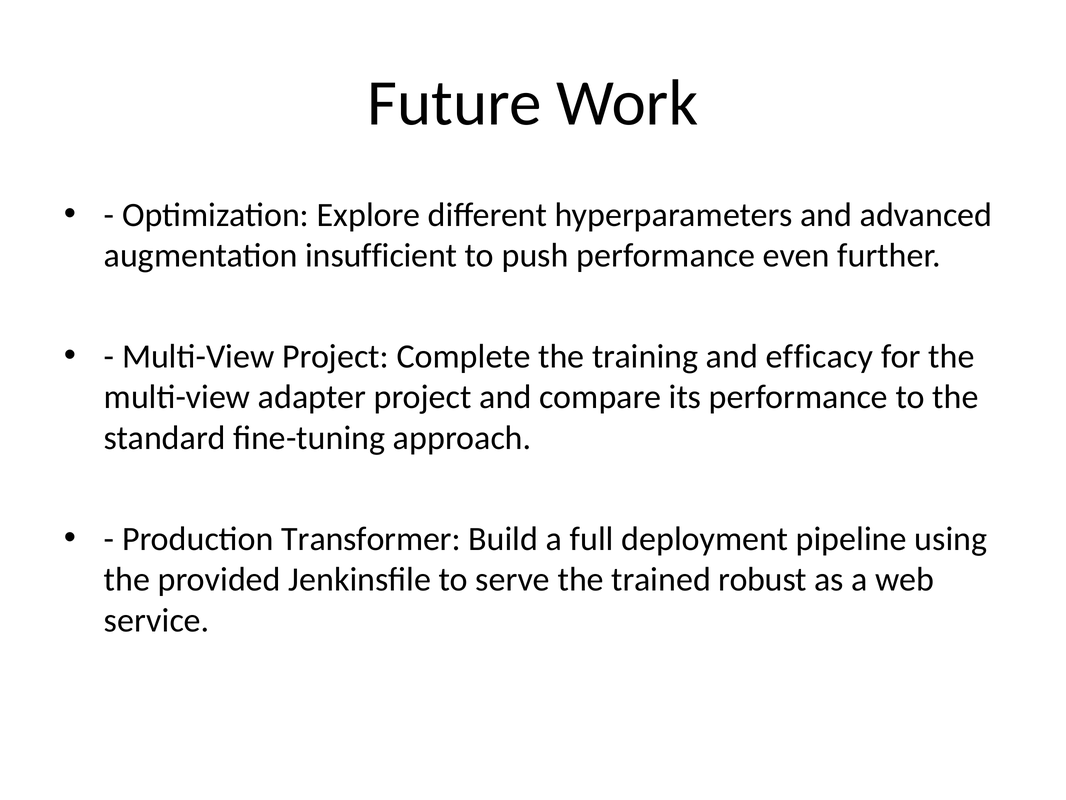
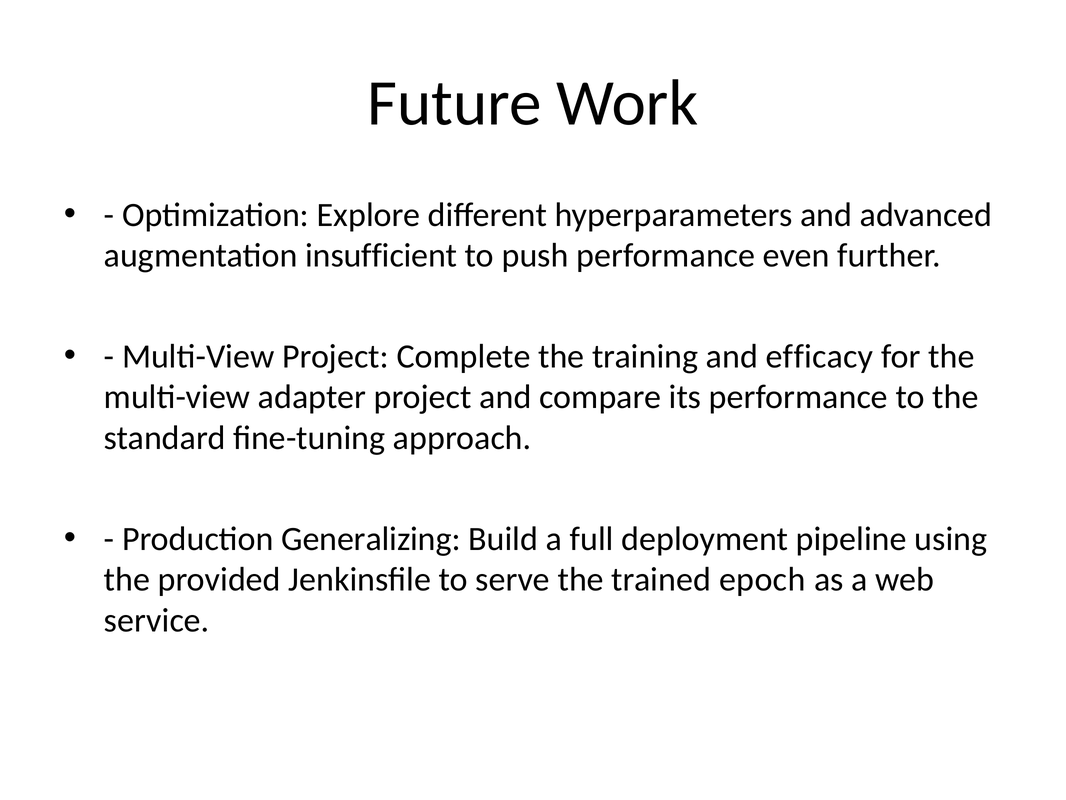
Transformer: Transformer -> Generalizing (371, 538)
robust: robust -> epoch (762, 579)
